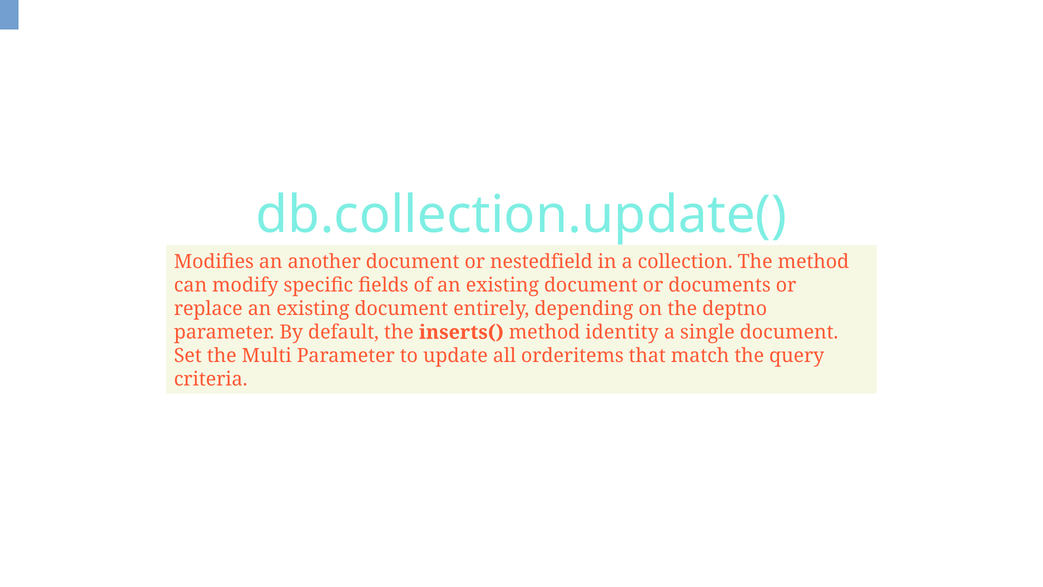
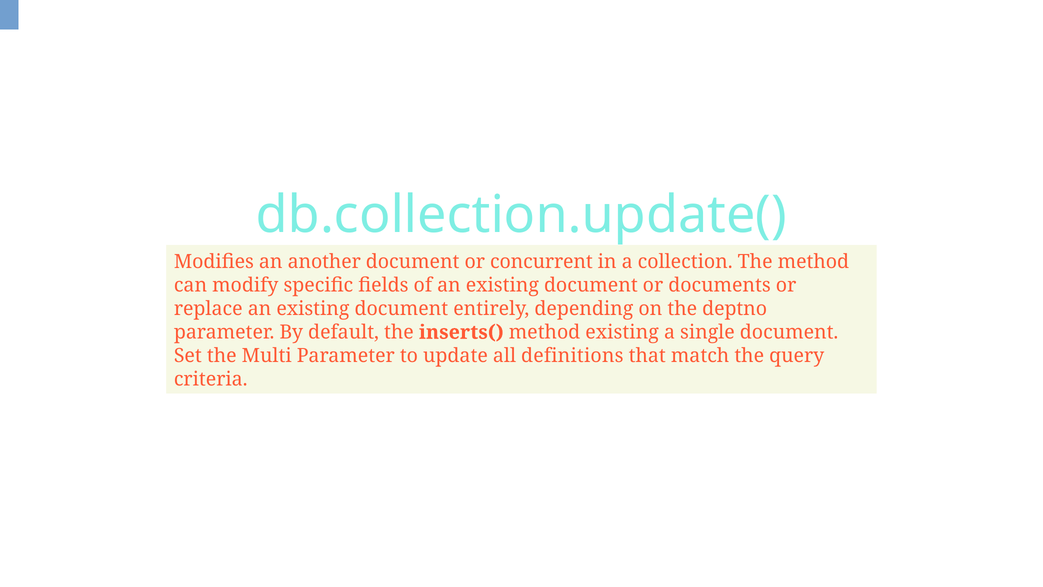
nestedfield: nestedfield -> concurrent (541, 262)
method identity: identity -> existing (622, 332)
orderitems: orderitems -> definitions (572, 356)
